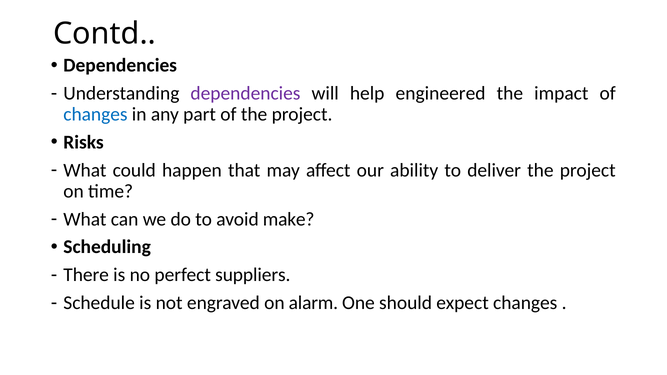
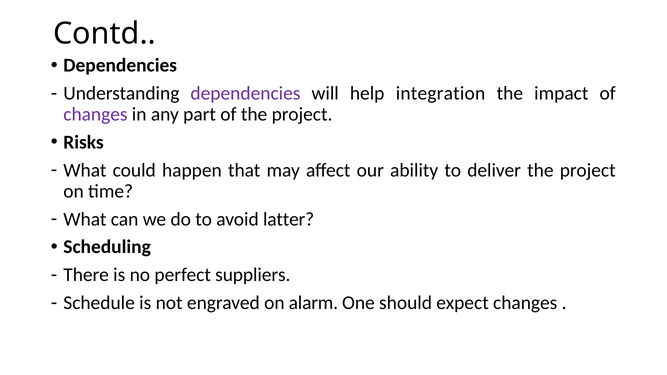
engineered: engineered -> integration (441, 93)
changes colour: blue -> purple (95, 114)
make: make -> latter (289, 219)
